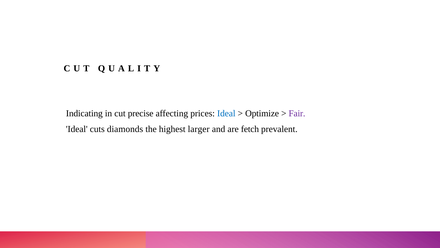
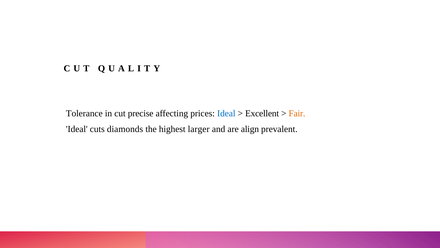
Indicating: Indicating -> Tolerance (84, 113)
Optimize: Optimize -> Excellent (262, 113)
Fair colour: purple -> orange (297, 113)
fetch: fetch -> align (250, 129)
